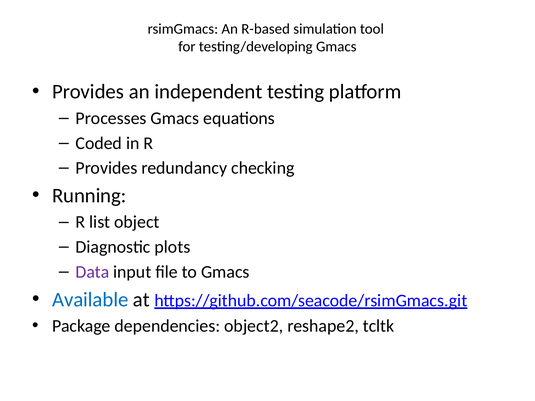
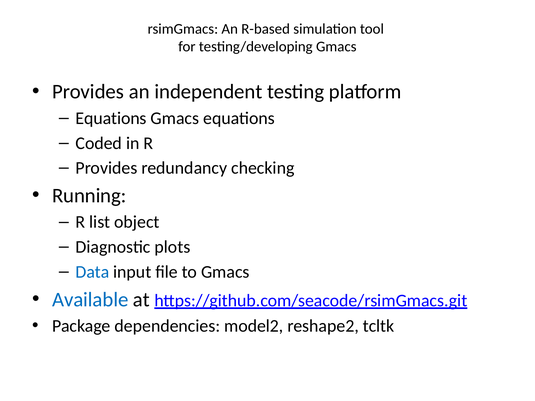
Processes: Processes -> Equations (111, 118)
Data colour: purple -> blue (92, 272)
object2: object2 -> model2 (254, 326)
